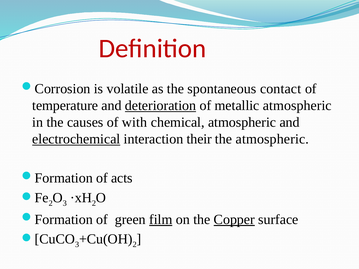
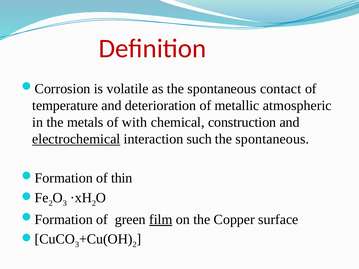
deterioration underline: present -> none (161, 106)
causes: causes -> metals (85, 122)
chemical atmospheric: atmospheric -> construction (242, 122)
their: their -> such (199, 139)
atmospheric: atmospheric -> spontaneous (272, 139)
acts: acts -> thin (122, 178)
Copper underline: present -> none (234, 220)
